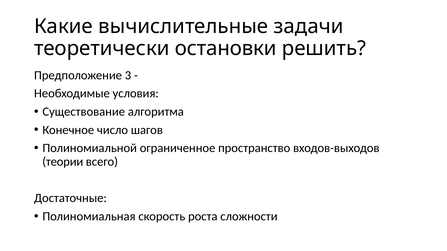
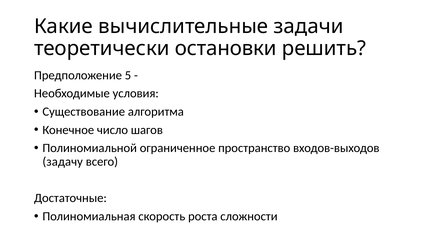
3: 3 -> 5 (128, 75)
теории: теории -> задачу (63, 162)
